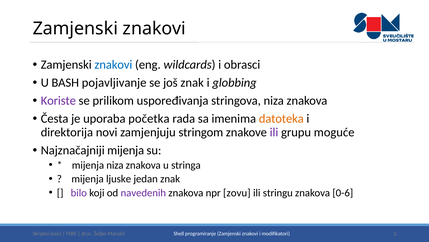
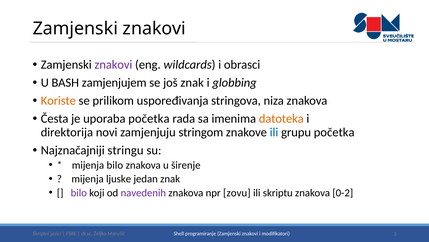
znakovi colour: blue -> purple (113, 65)
pojavljivanje: pojavljivanje -> zamjenjujem (114, 83)
Koriste colour: purple -> orange (58, 101)
ili colour: purple -> blue (274, 132)
grupu moguće: moguće -> početka (334, 132)
Najznačajniji mijenja: mijenja -> stringu (126, 150)
mijenja niza: niza -> bilo (115, 165)
stringa: stringa -> širenje (186, 165)
stringu: stringu -> skriptu (278, 192)
0-6: 0-6 -> 0-2 (343, 192)
